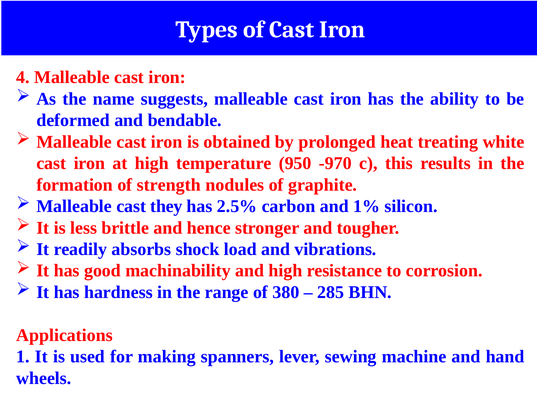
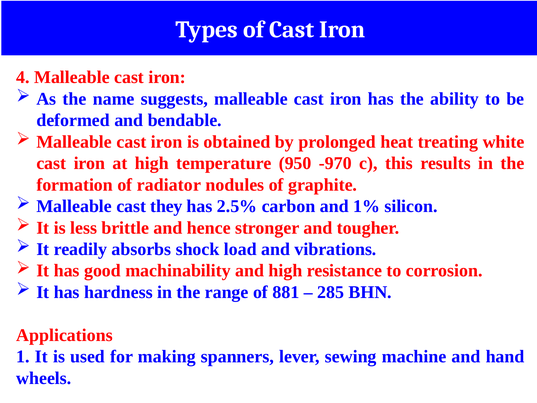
strength: strength -> radiator (169, 185)
380: 380 -> 881 (286, 292)
